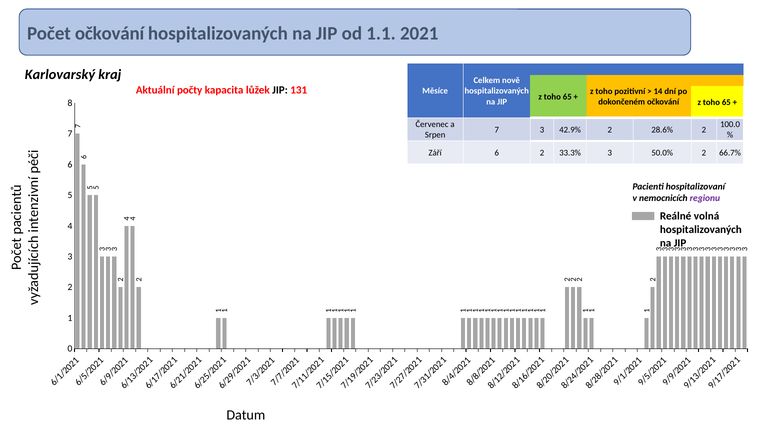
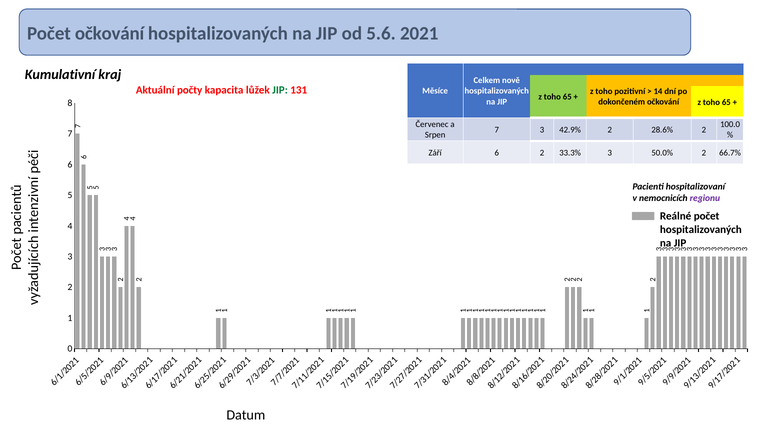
1.1: 1.1 -> 5.6 (381, 33)
Karlovarský: Karlovarský -> Kumulativní (60, 75)
JIP colour: black -> green (280, 90)
Reálné volná: volná -> počet (707, 216)
